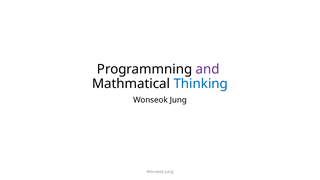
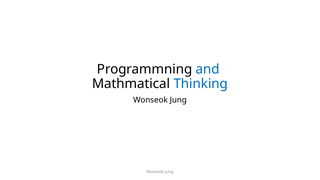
and colour: purple -> blue (208, 69)
